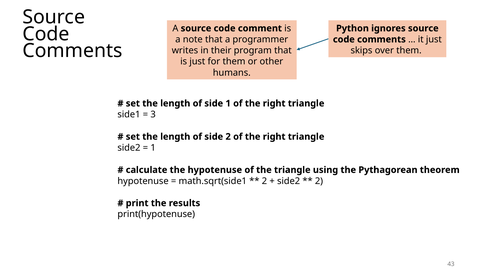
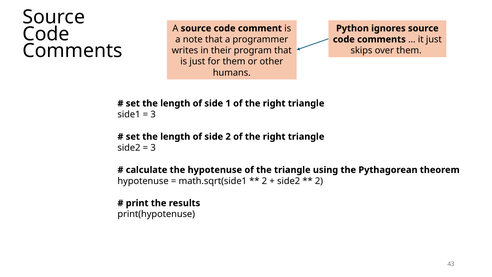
1: 1 -> 3 (153, 148)
